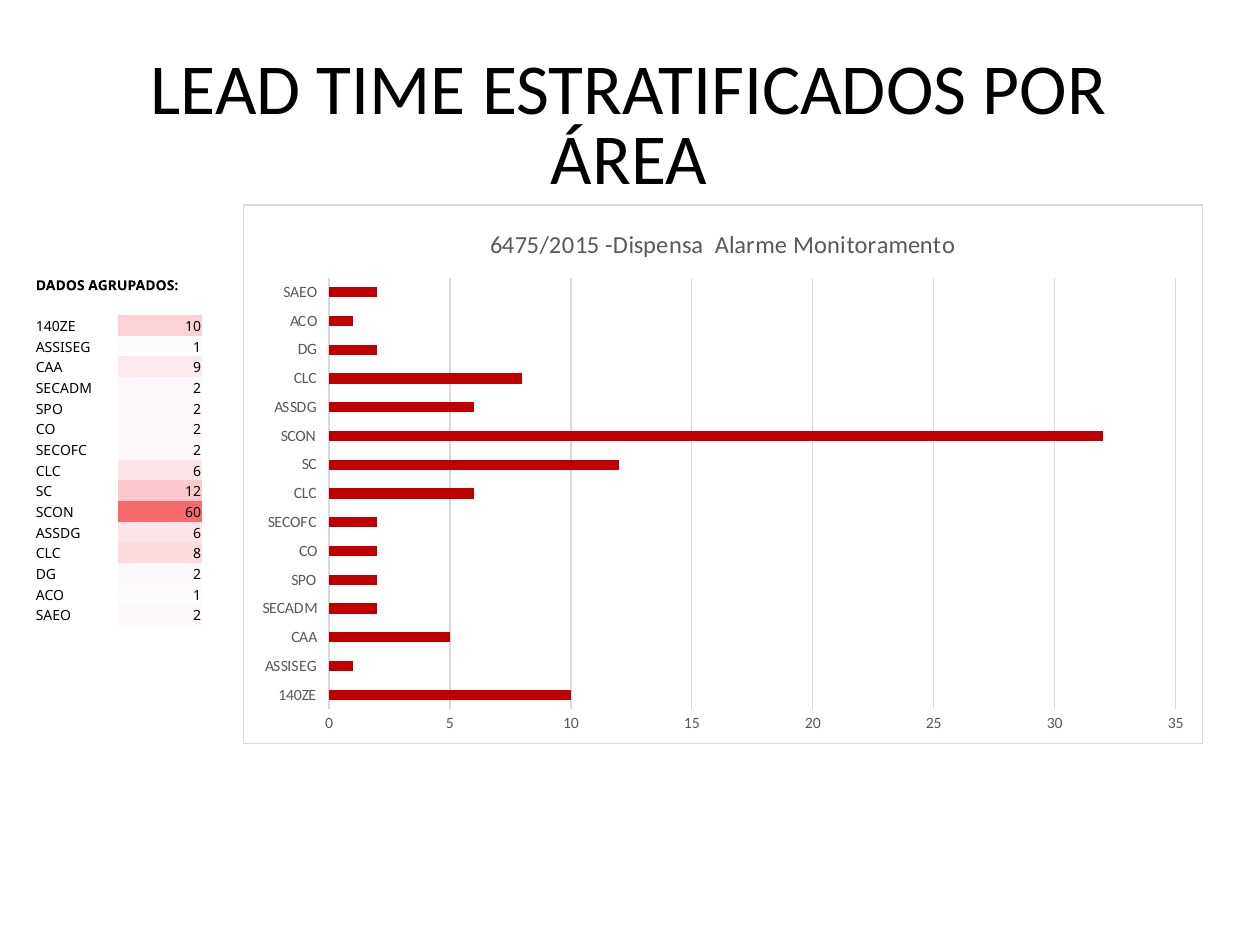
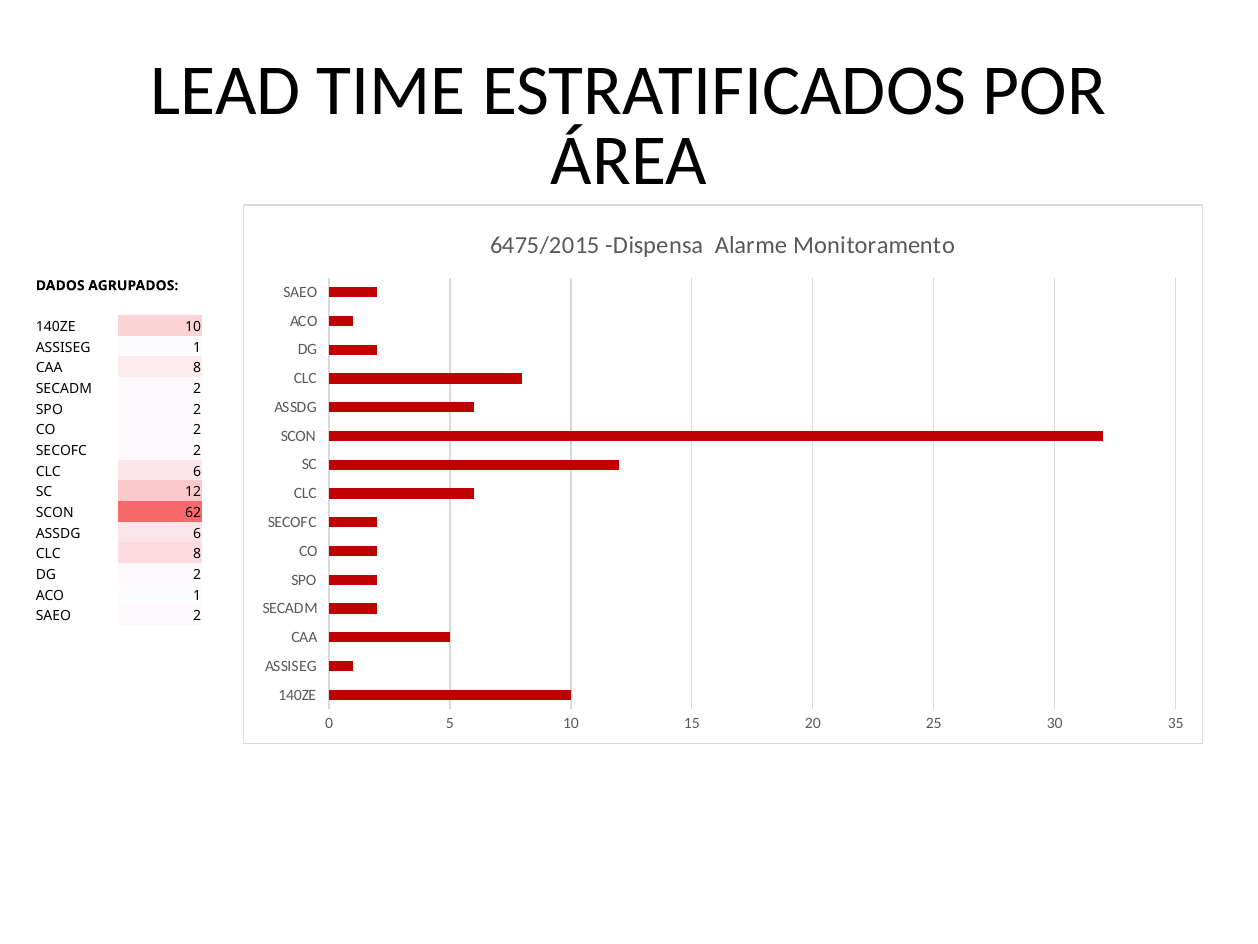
CAA 9: 9 -> 8 (197, 368)
60: 60 -> 62 (193, 513)
